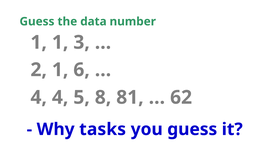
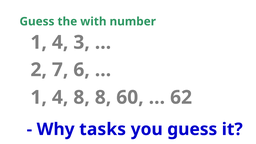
data: data -> with (93, 22)
1: 1 -> 4 (60, 42)
2 1: 1 -> 7 (60, 70)
4: 4 -> 1 (39, 97)
4 5: 5 -> 8 (82, 97)
81: 81 -> 60 (130, 97)
